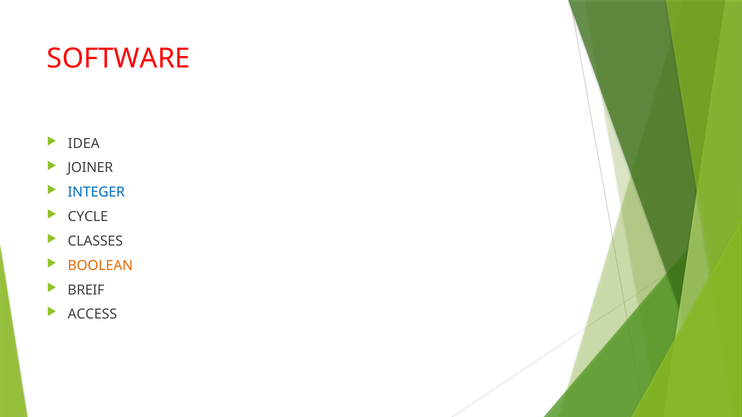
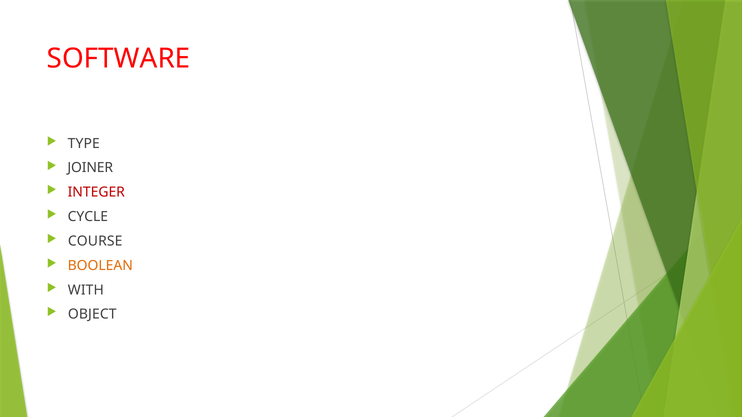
IDEA: IDEA -> TYPE (84, 144)
INTEGER colour: blue -> red (96, 192)
CLASSES: CLASSES -> COURSE (95, 241)
BREIF: BREIF -> WITH (86, 290)
ACCESS: ACCESS -> OBJECT (92, 315)
